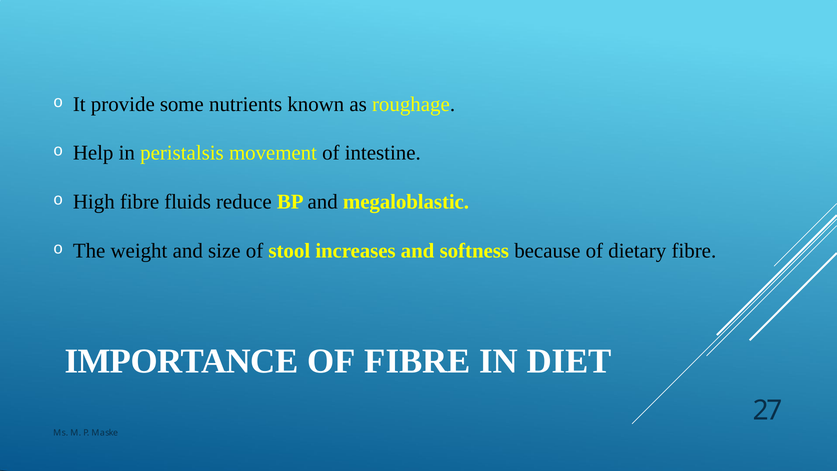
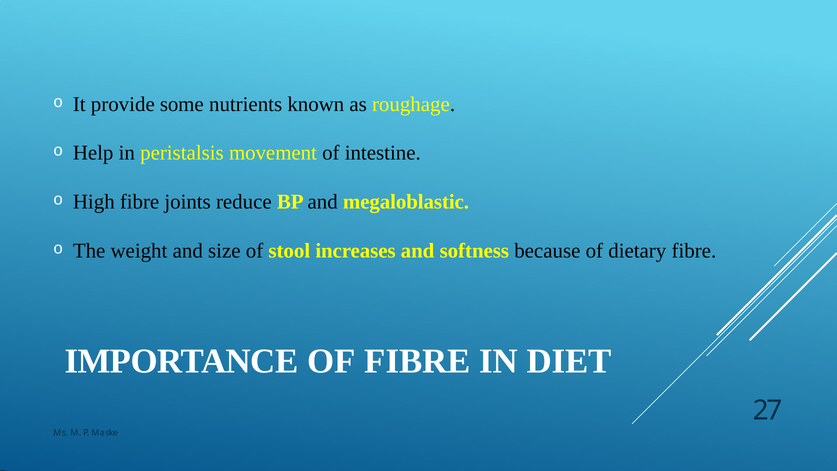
fluids: fluids -> joints (188, 202)
